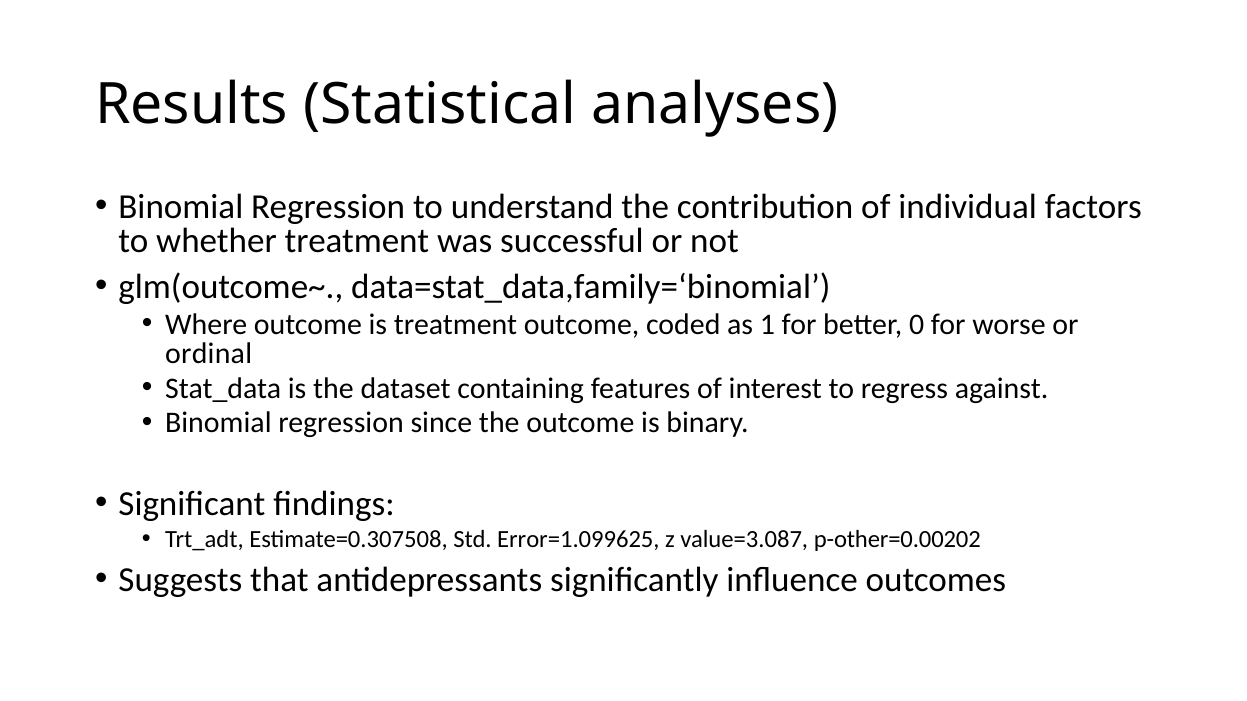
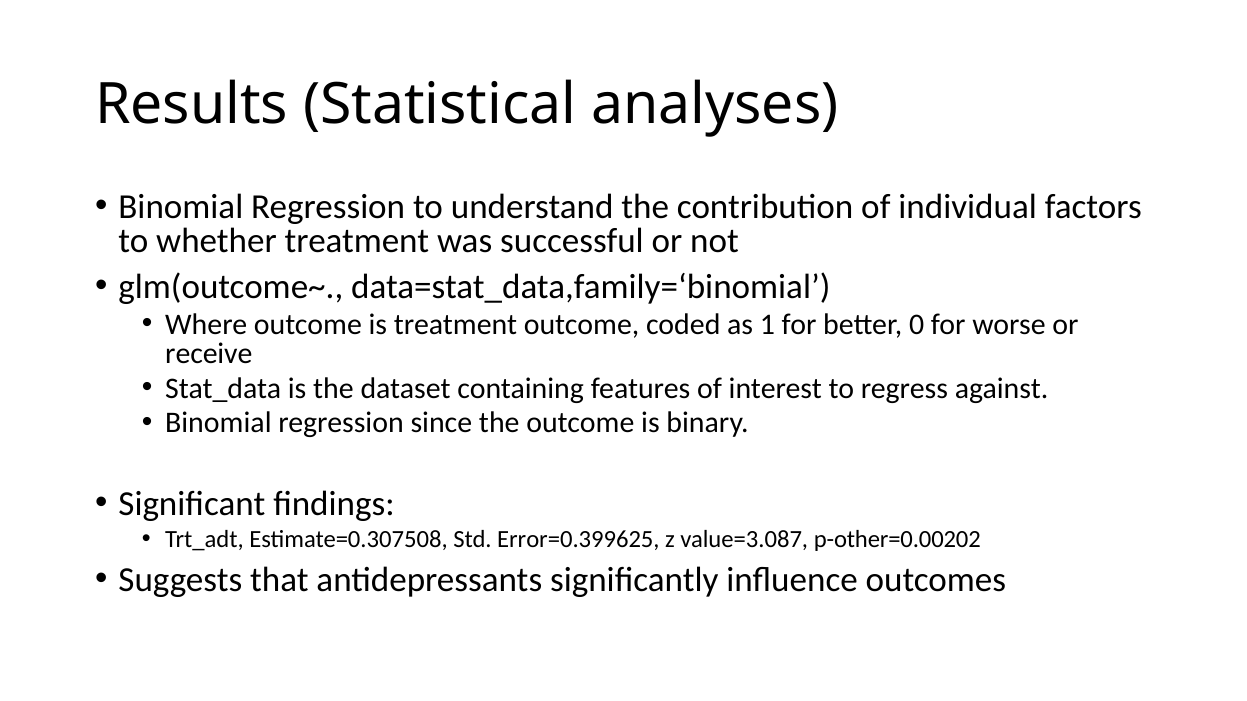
ordinal: ordinal -> receive (209, 354)
Error=1.099625: Error=1.099625 -> Error=0.399625 (578, 540)
